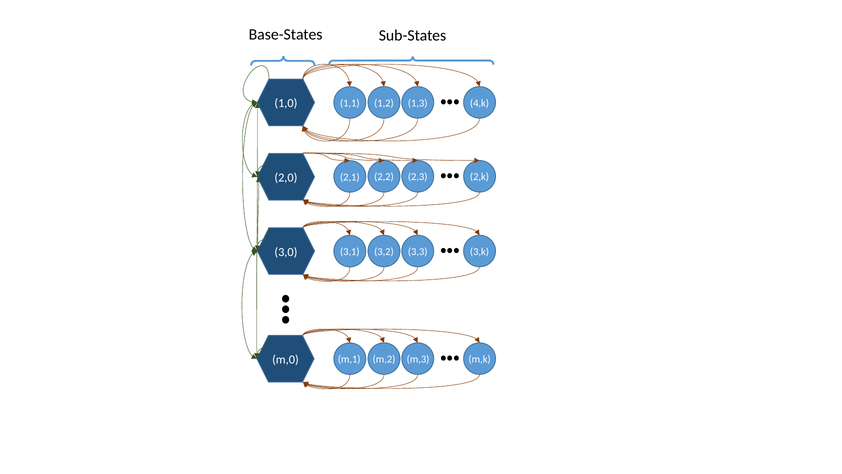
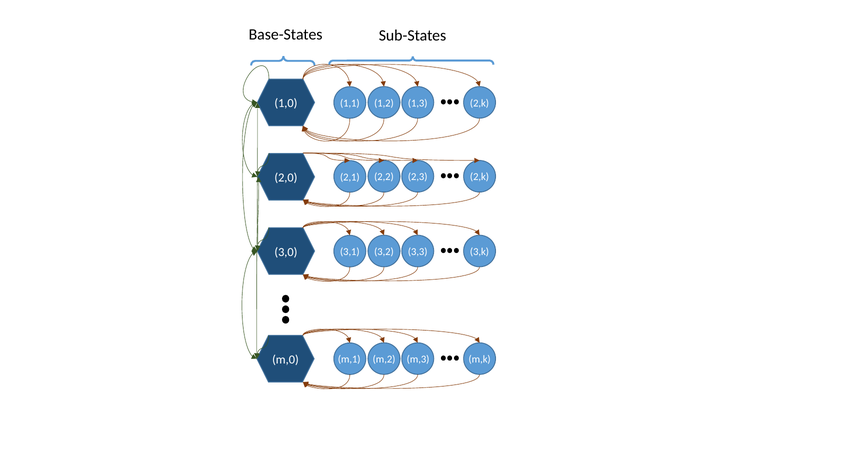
1,3 4,k: 4,k -> 2,k (480, 103)
